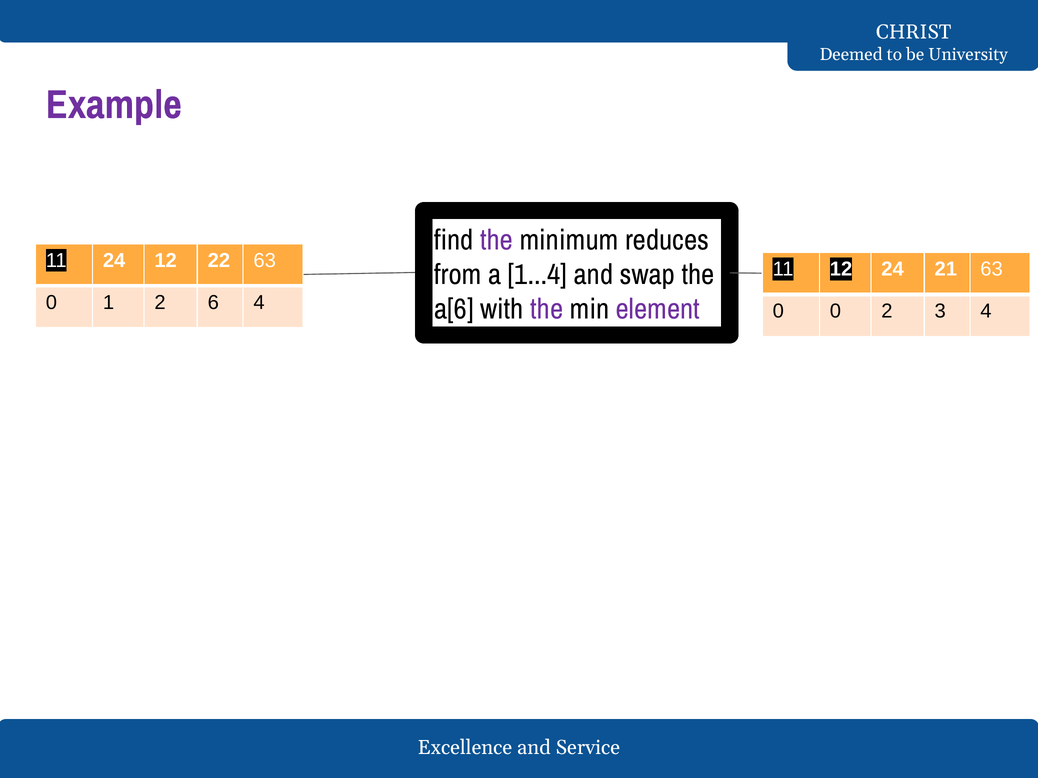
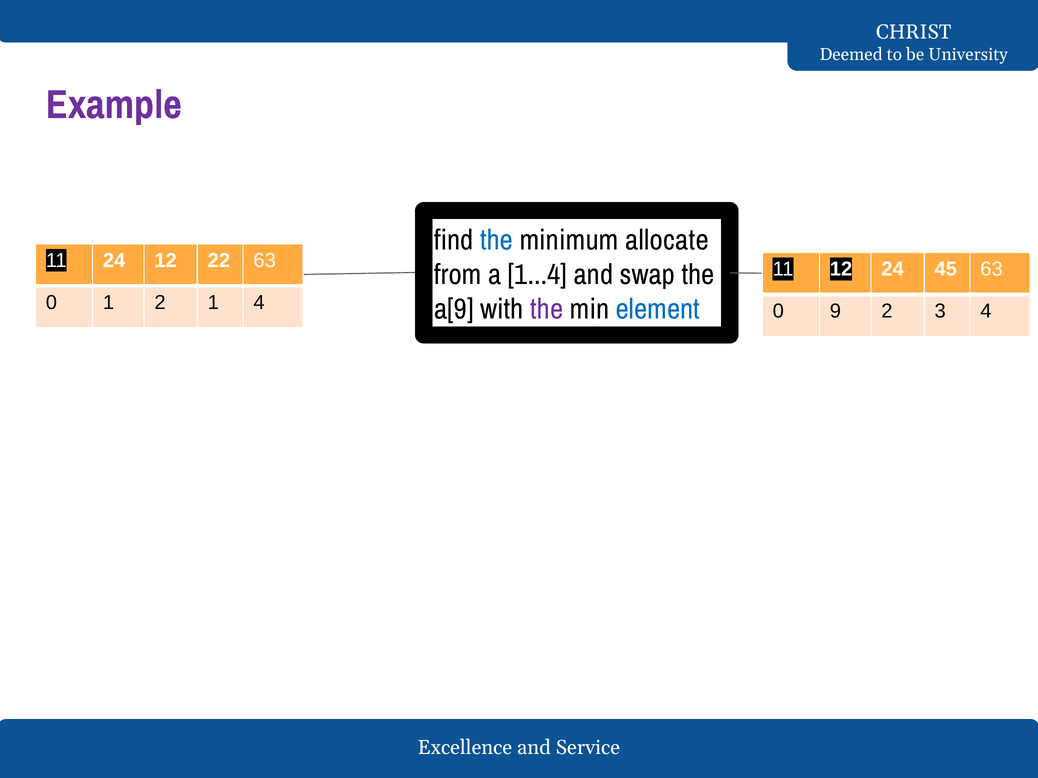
the colour: purple -> blue (497, 240)
reduces: reduces -> allocate (667, 240)
21: 21 -> 45 (946, 269)
2 6: 6 -> 1 (213, 303)
a[6: a[6 -> a[9 (454, 310)
element colour: purple -> blue (658, 310)
0 0: 0 -> 9 (835, 312)
